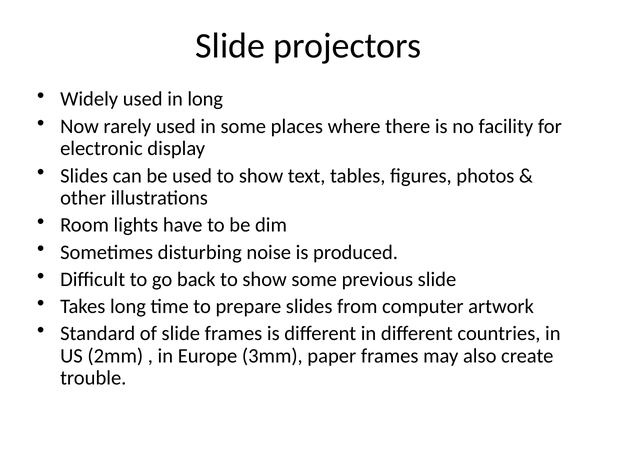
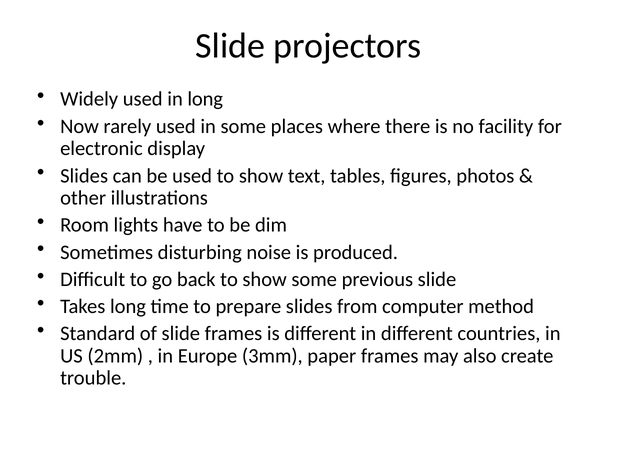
artwork: artwork -> method (501, 306)
